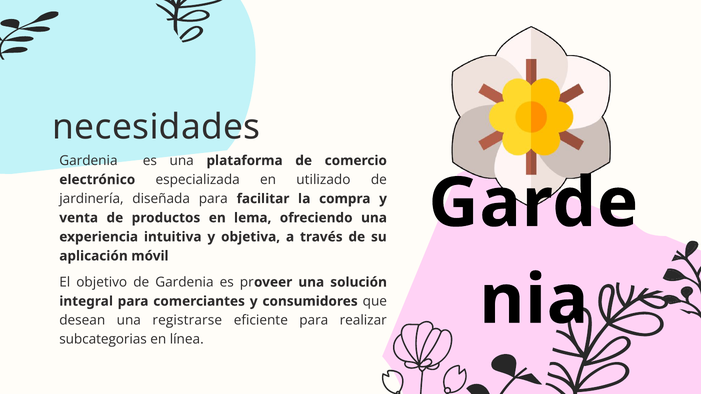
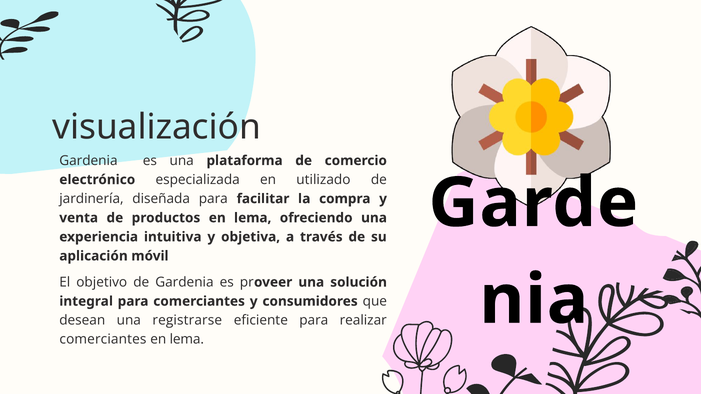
necesidades: necesidades -> visualización (157, 127)
subcategorias: subcategorias -> comerciantes (103, 340)
línea: línea -> lema (187, 340)
